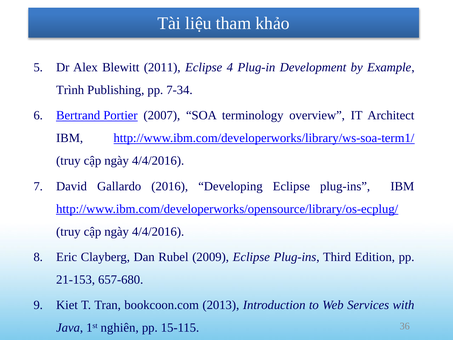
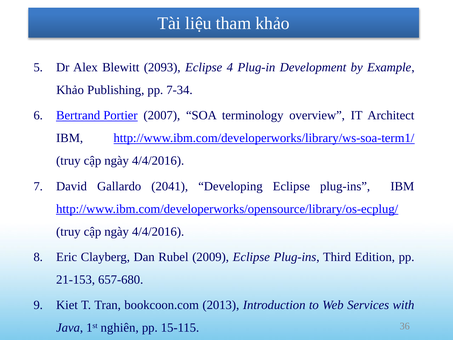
2011: 2011 -> 2093 (162, 67)
Trình: Trình -> Khảo (70, 90)
2016: 2016 -> 2041 (170, 186)
